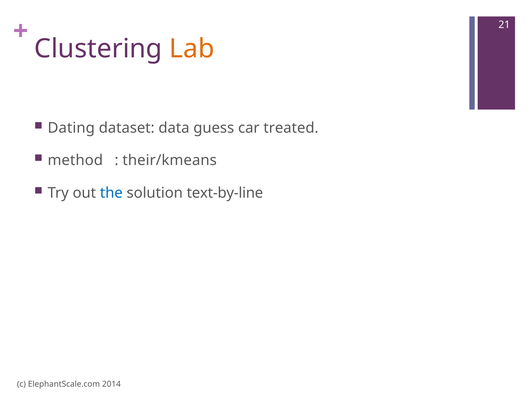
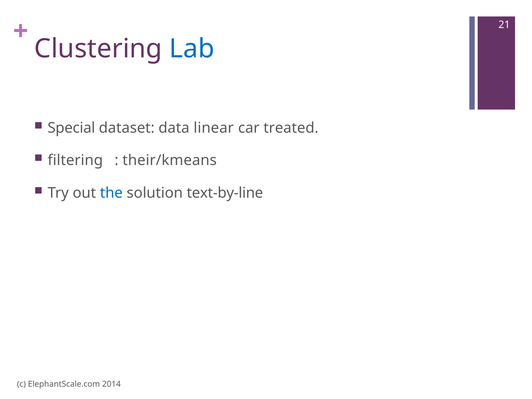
Lab colour: orange -> blue (192, 49)
Dating: Dating -> Special (71, 128)
guess: guess -> linear (214, 128)
method: method -> filtering (75, 160)
